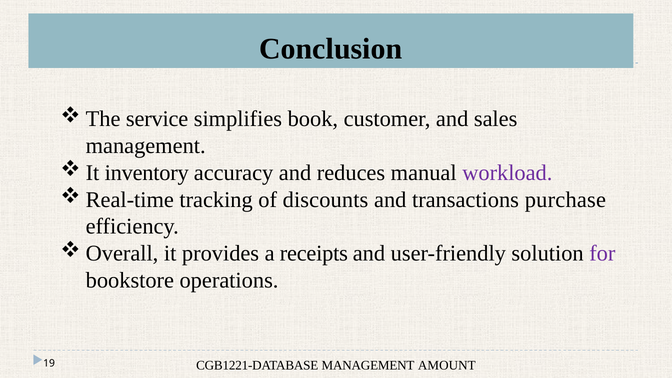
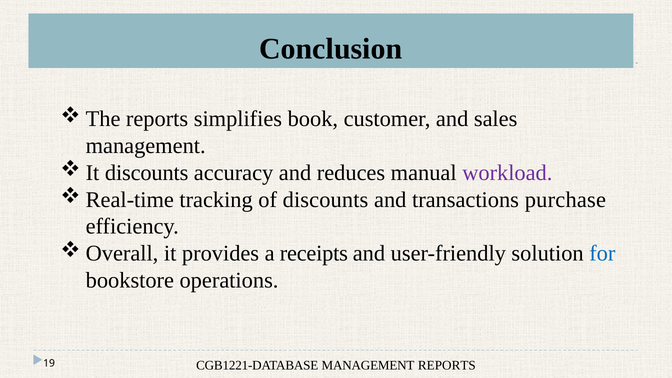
service: service -> reports (157, 119)
inventory: inventory -> discounts (147, 173)
for colour: purple -> blue (602, 253)
MANAGEMENT AMOUNT: AMOUNT -> REPORTS (447, 365)
